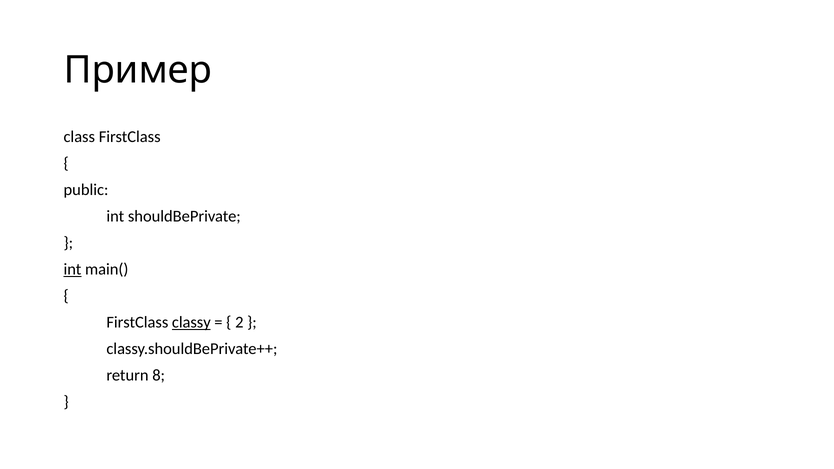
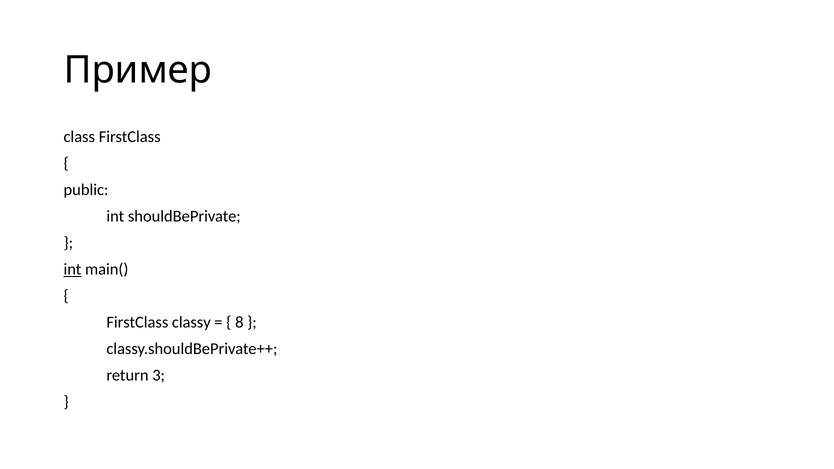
classy underline: present -> none (191, 322)
2: 2 -> 8 (239, 322)
8: 8 -> 3 (159, 376)
